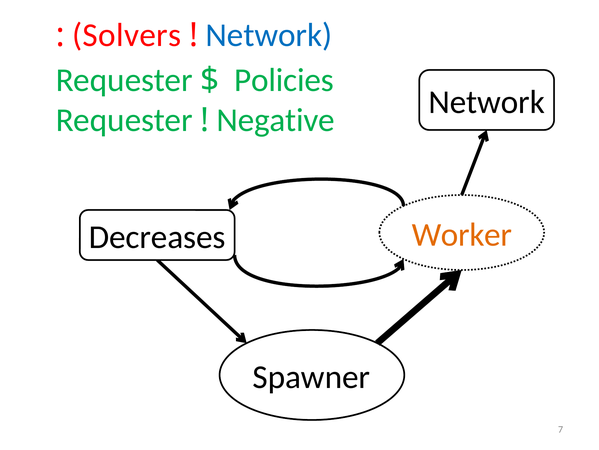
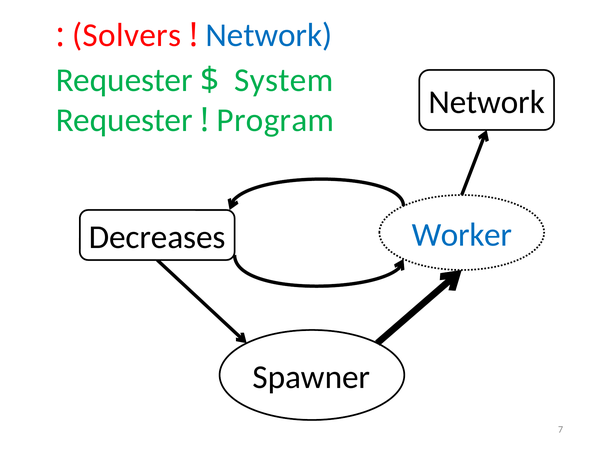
Policies: Policies -> System (284, 80)
Negative: Negative -> Program (275, 120)
Worker colour: orange -> blue (462, 234)
